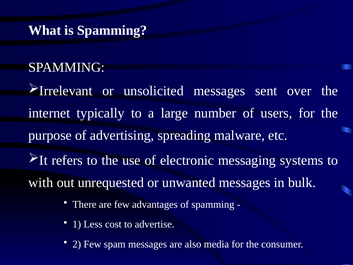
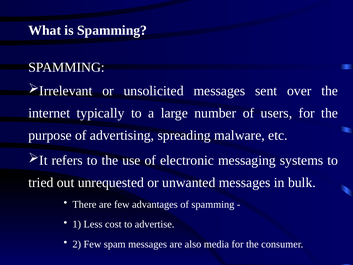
with: with -> tried (41, 182)
